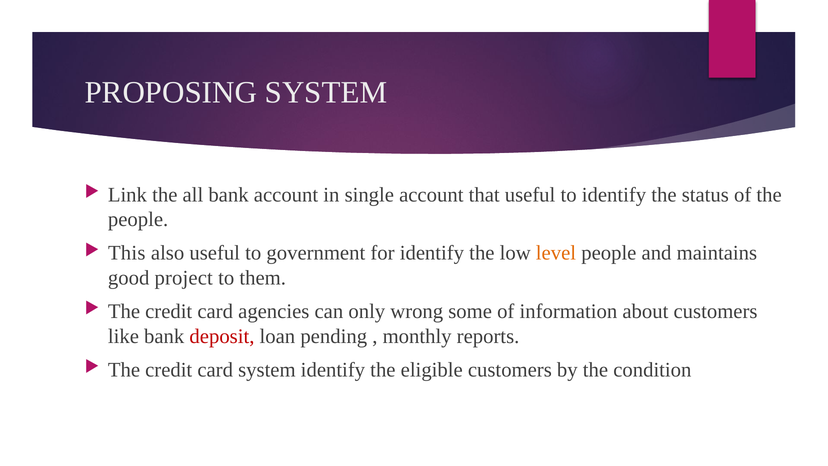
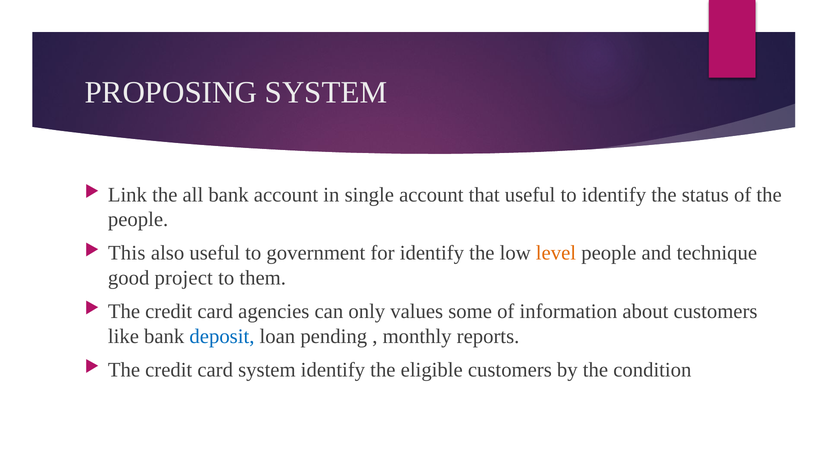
maintains: maintains -> technique (717, 253)
wrong: wrong -> values (417, 311)
deposit colour: red -> blue (222, 336)
